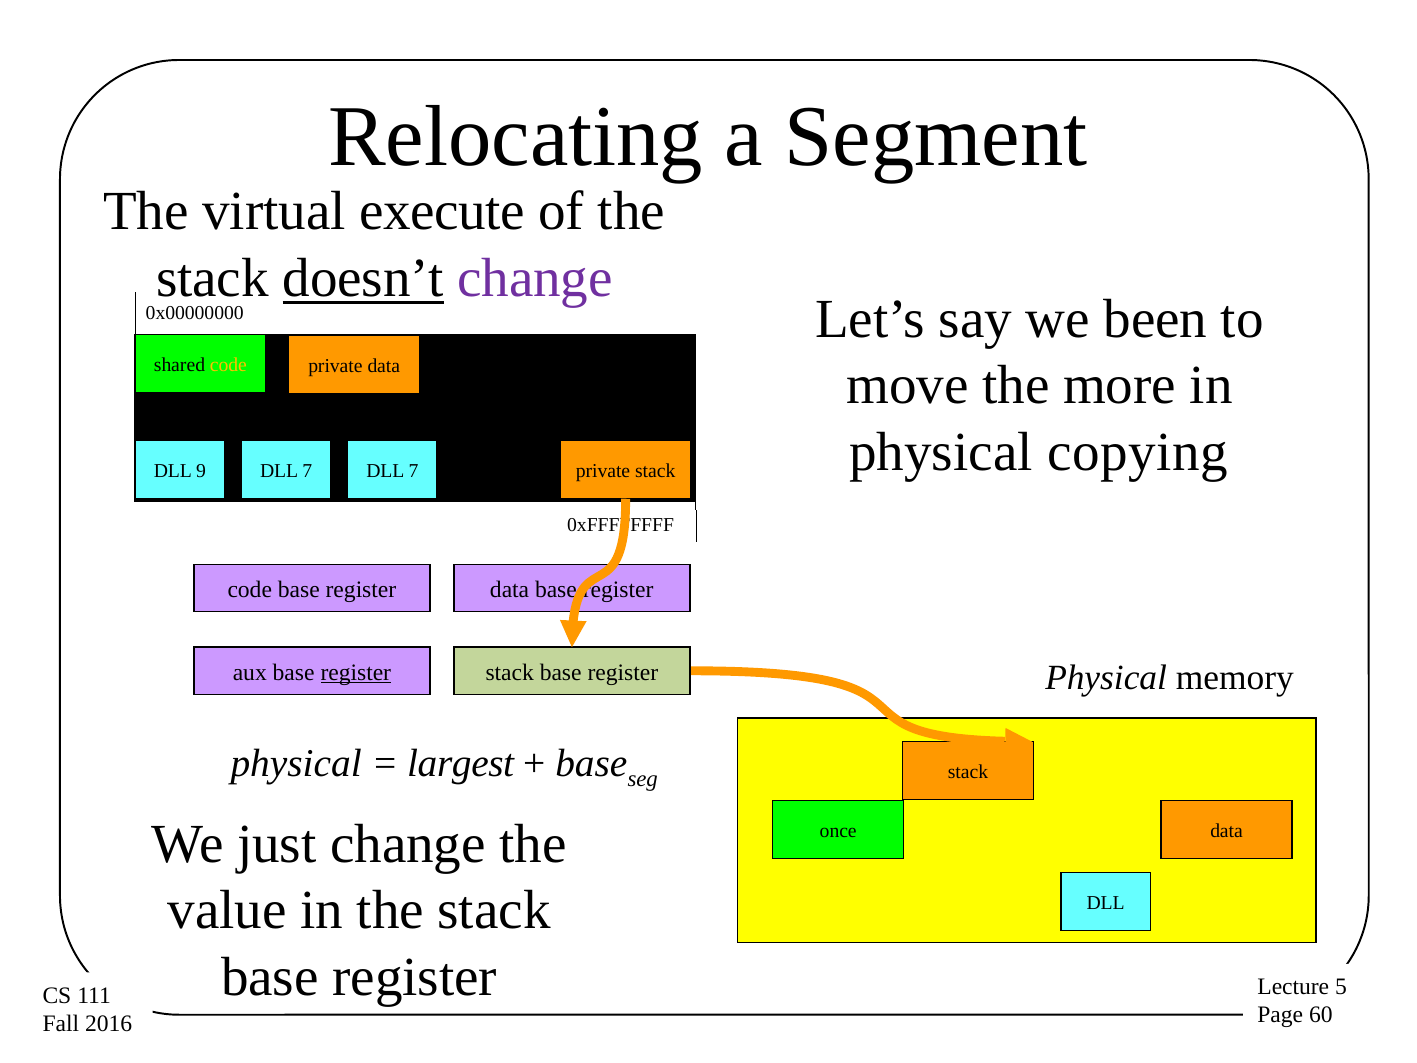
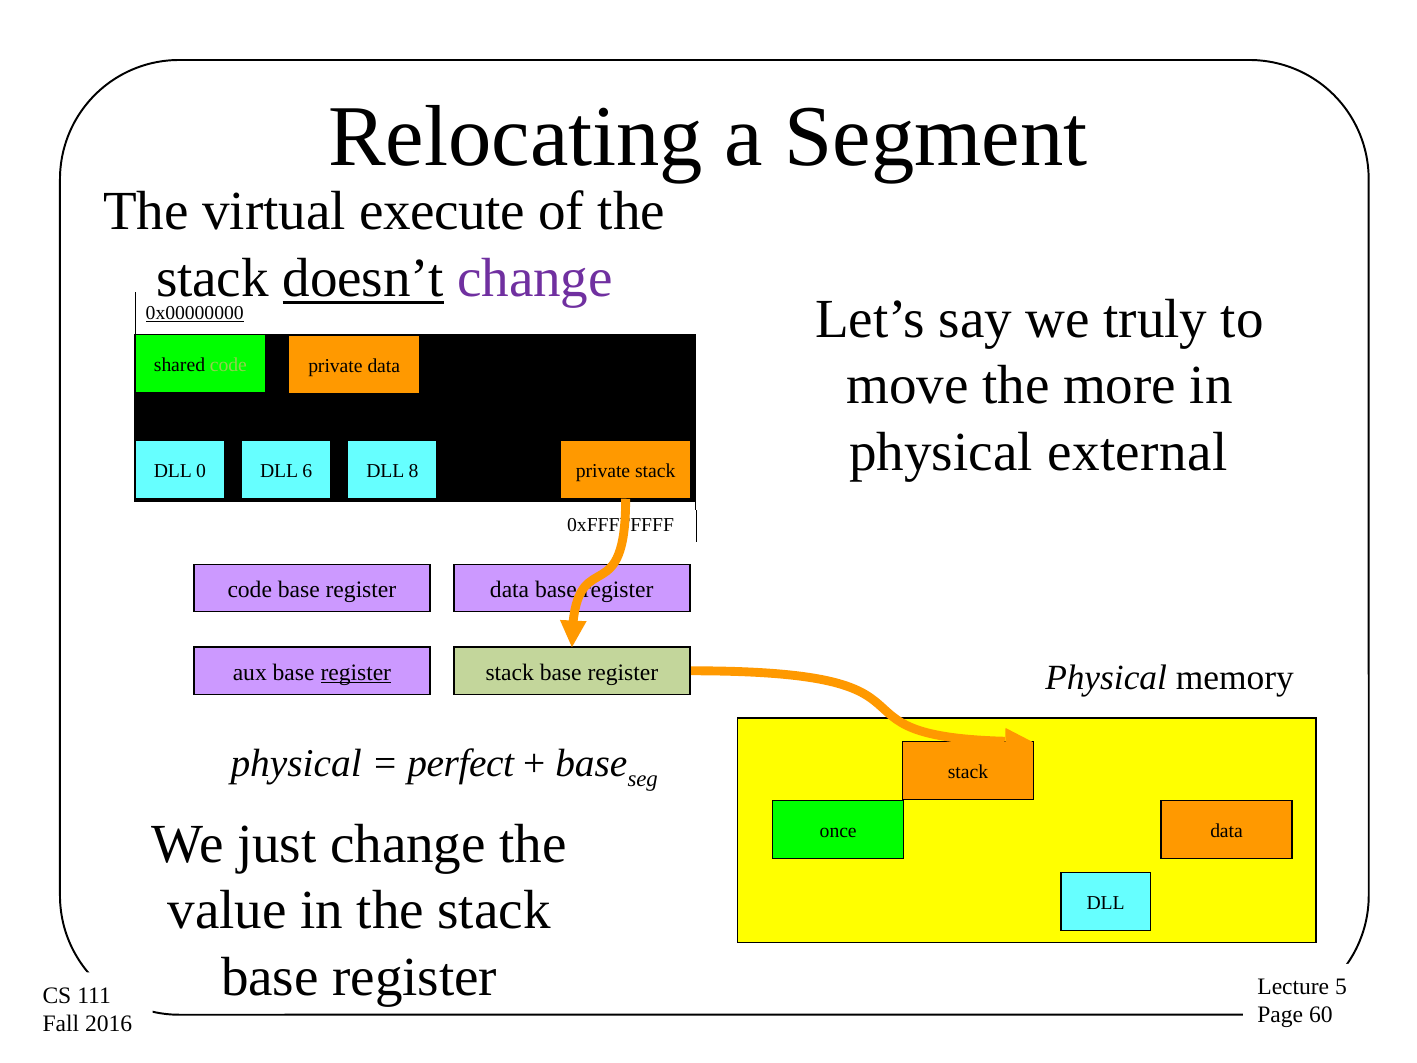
been: been -> truly (1156, 319)
0x00000000 underline: none -> present (195, 313)
code colour: yellow -> light green (228, 365)
copying: copying -> external (1138, 452)
9: 9 -> 0 (201, 471)
7: 7 -> 6 (307, 471)
7: 7 -> 8 (414, 471)
largest: largest -> perfect (461, 763)
